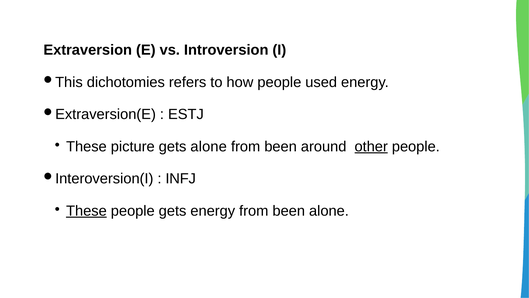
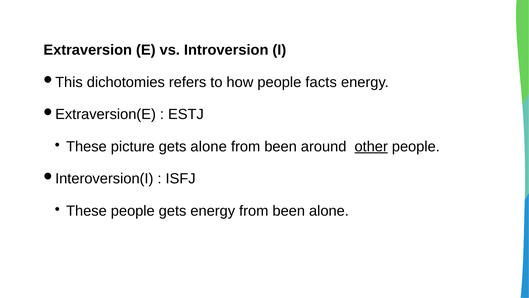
used: used -> facts (321, 82)
INFJ: INFJ -> ISFJ (181, 179)
These underline: present -> none (86, 211)
